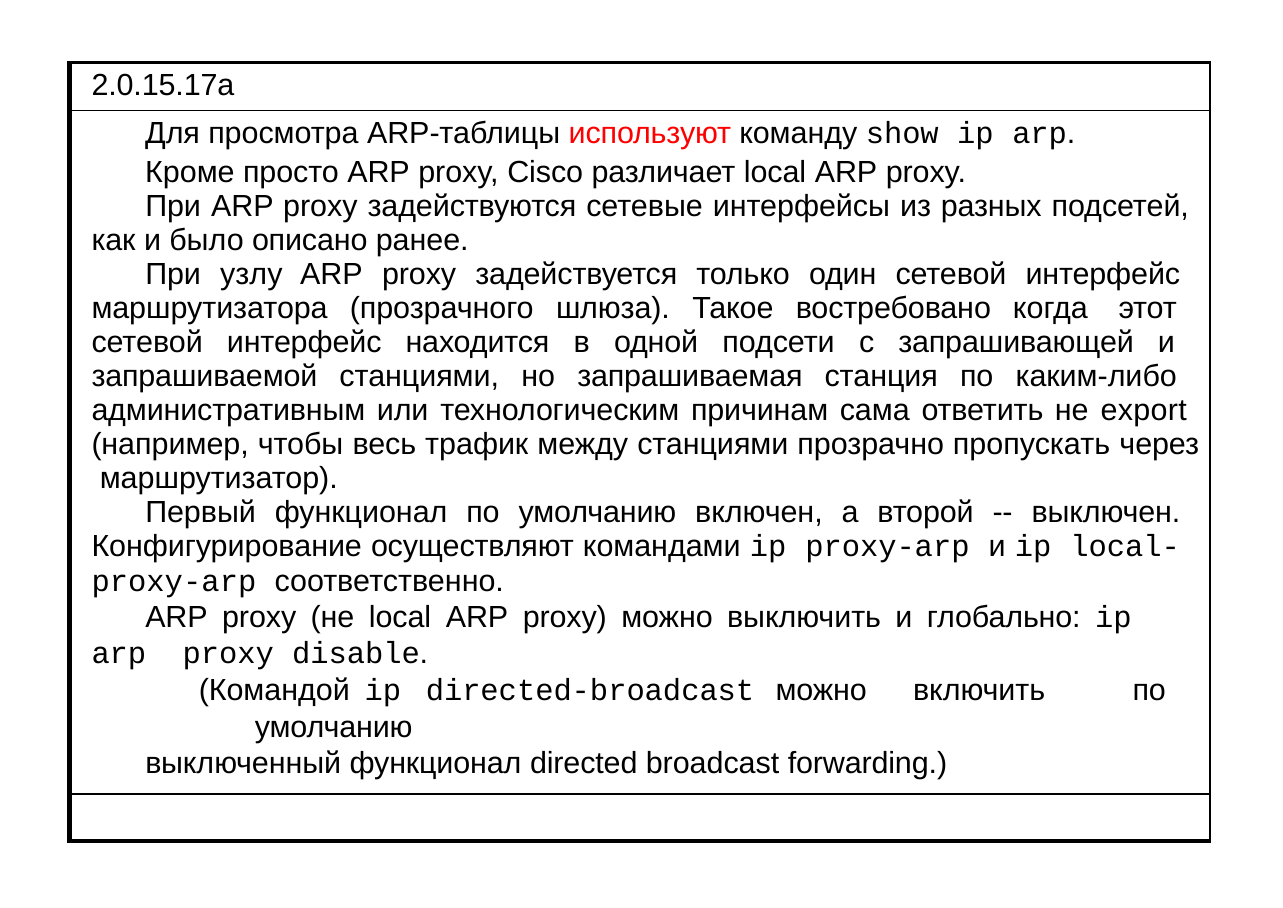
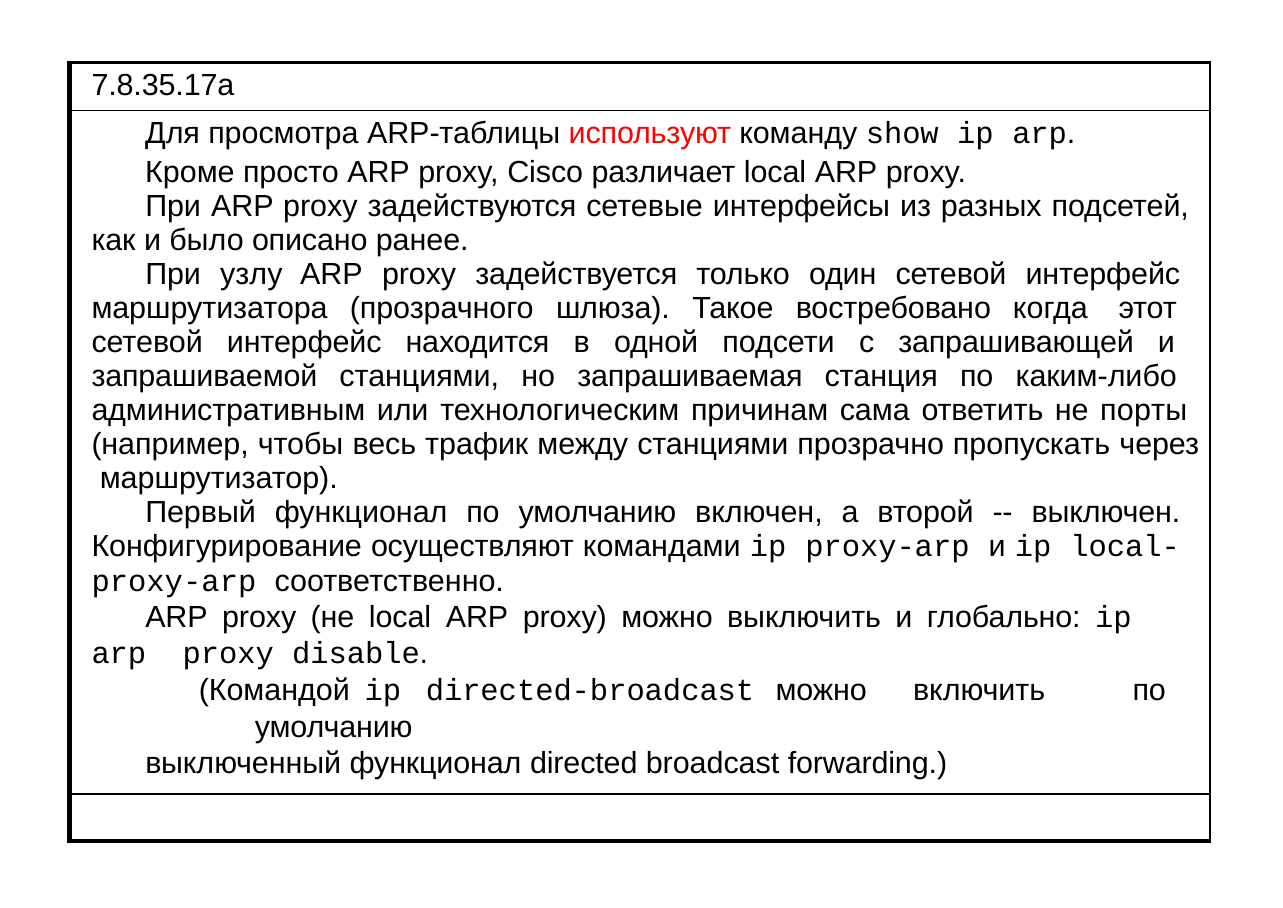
2.0.15.17a: 2.0.15.17a -> 7.8.35.17a (163, 86)
export: export -> порты (1144, 410)
